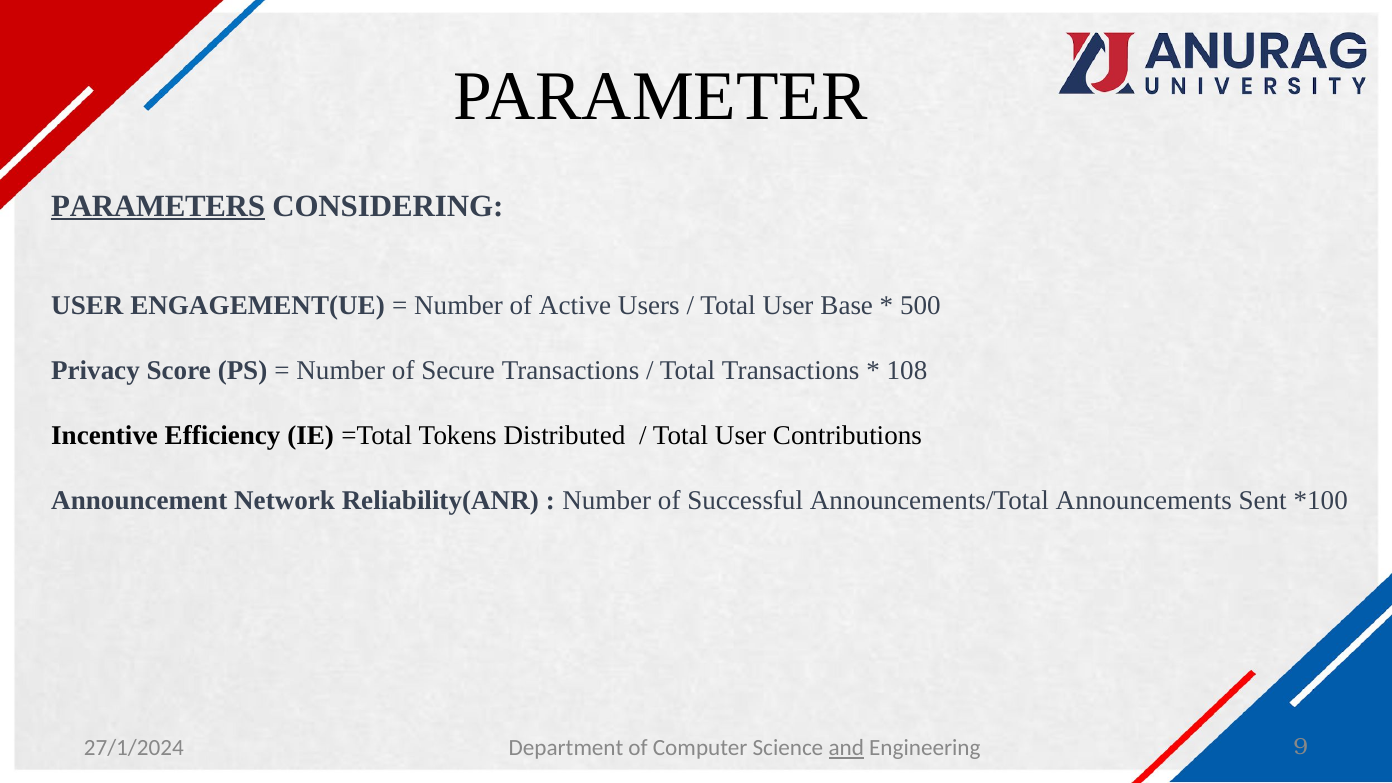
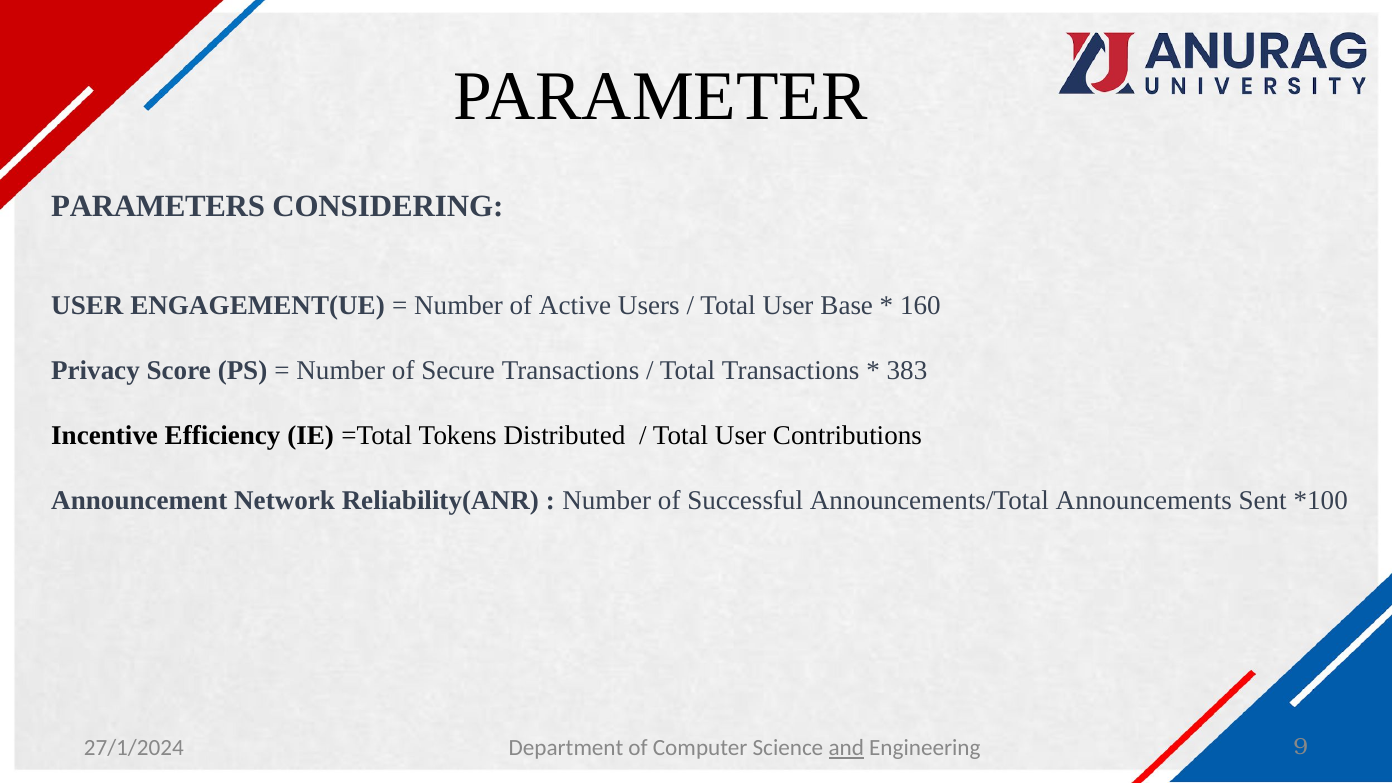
PARAMETERS underline: present -> none (158, 206)
500: 500 -> 160 (920, 306)
108: 108 -> 383 (907, 371)
